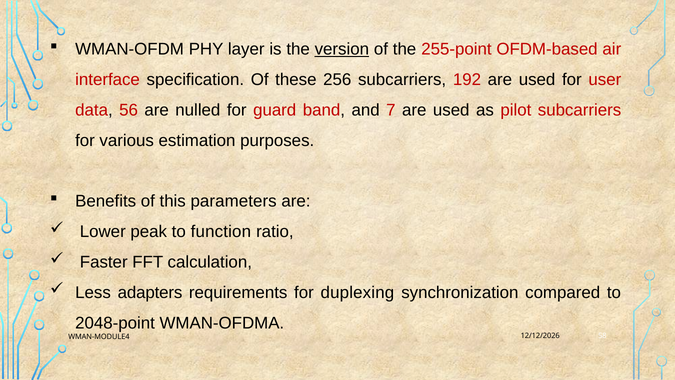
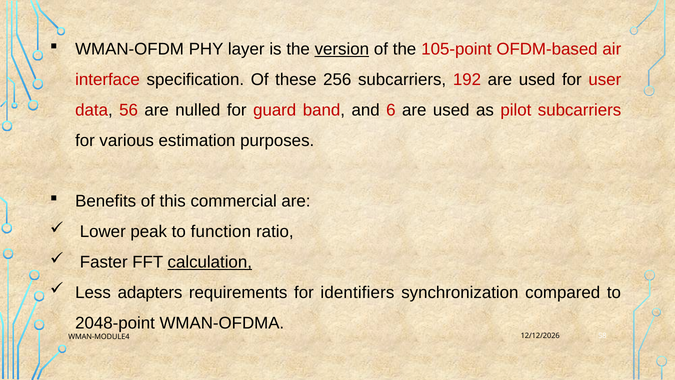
255-point: 255-point -> 105-point (456, 49)
7: 7 -> 6 (391, 110)
parameters: parameters -> commercial (234, 201)
calculation underline: none -> present (210, 262)
duplexing: duplexing -> identifiers (357, 292)
